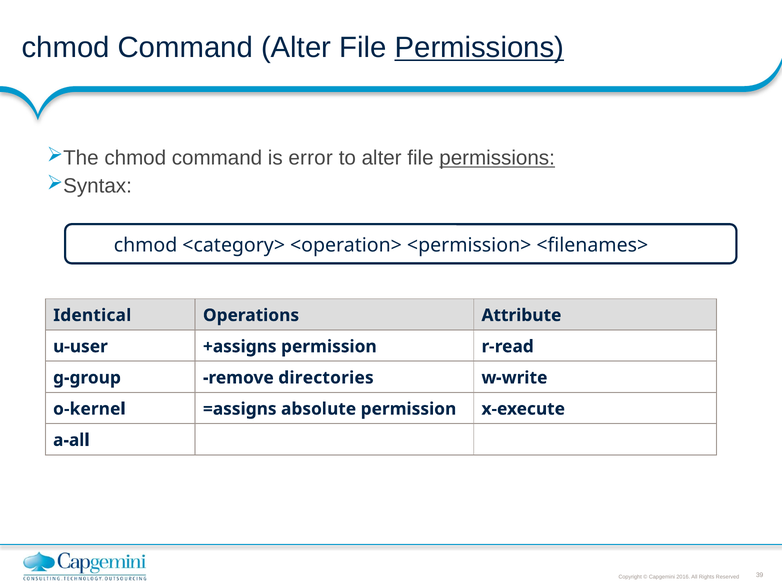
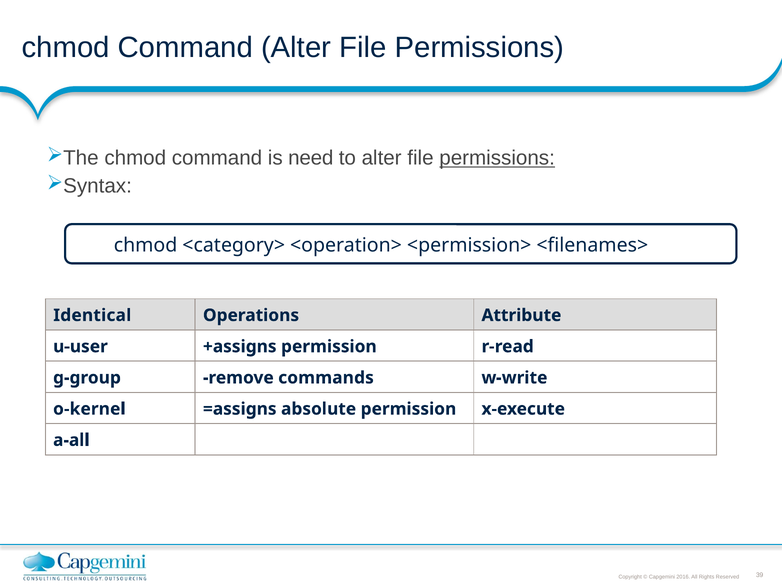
Permissions underline: present -> none (479, 48)
error: error -> need (311, 158)
directories: directories -> commands (326, 377)
